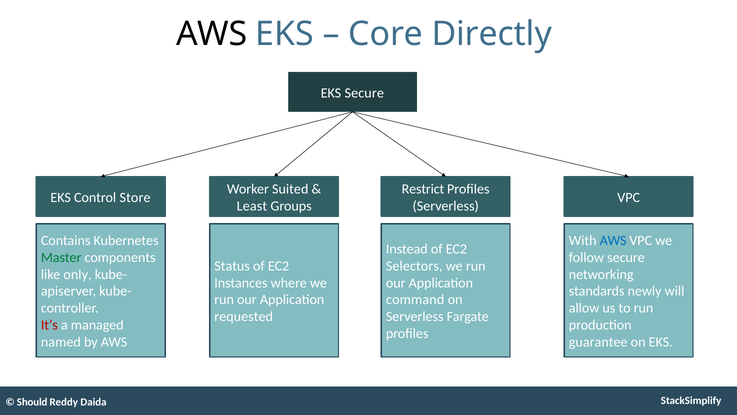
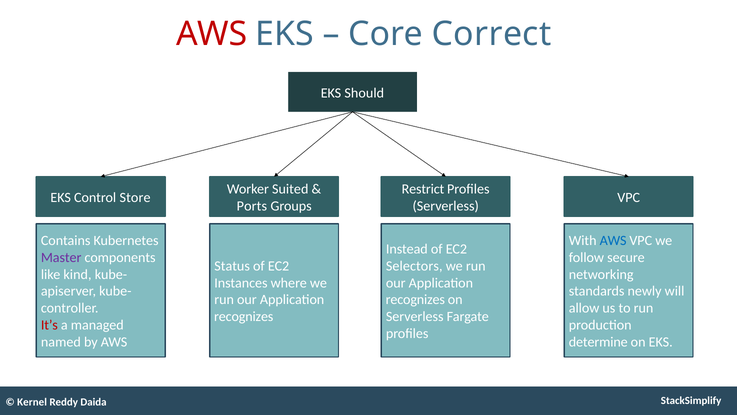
AWS colour: black -> red (212, 34)
Directly: Directly -> Correct (492, 34)
EKS Secure: Secure -> Should (364, 93)
Least: Least -> Ports (252, 206)
Master colour: green -> purple (61, 257)
only: only -> kind (77, 274)
command: command -> recognizes (415, 299)
requested: requested -> recognizes (244, 316)
guarantee: guarantee -> determine (598, 342)
Should: Should -> Kernel (32, 402)
